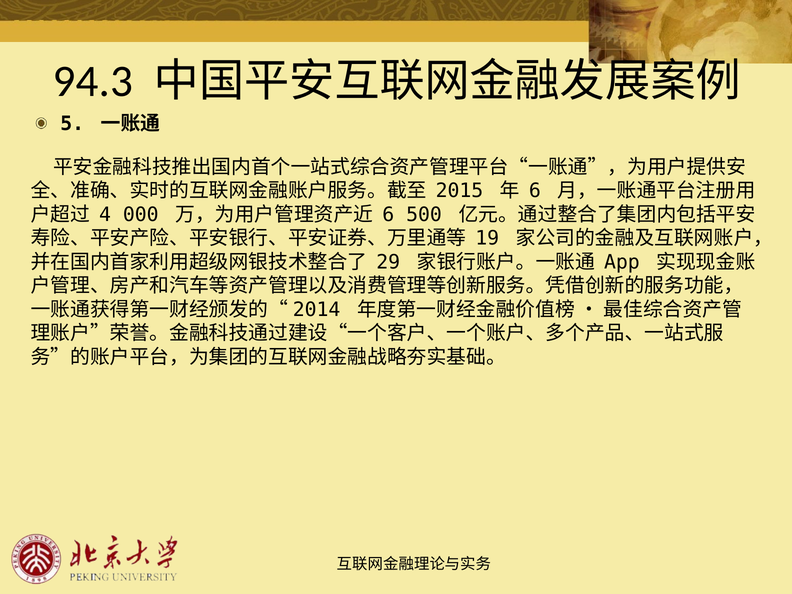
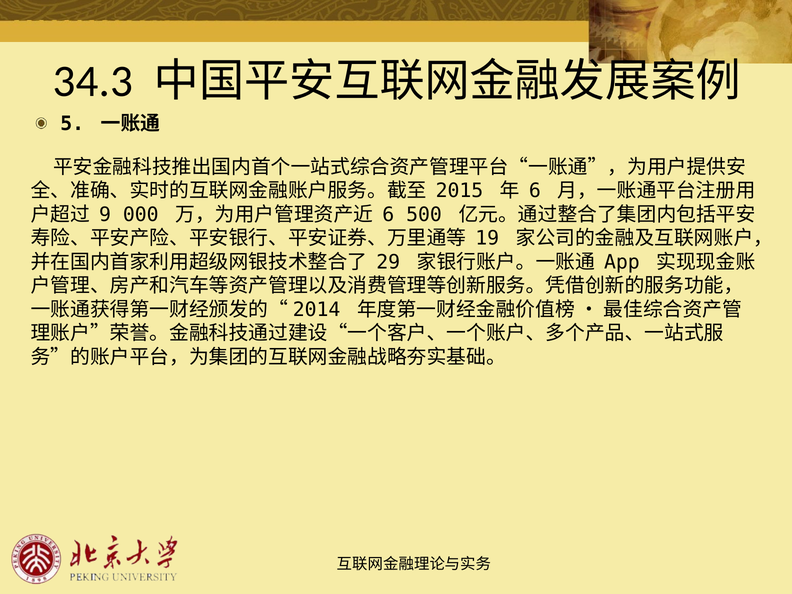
94.3: 94.3 -> 34.3 (93, 81)
4: 4 -> 9 (105, 215)
